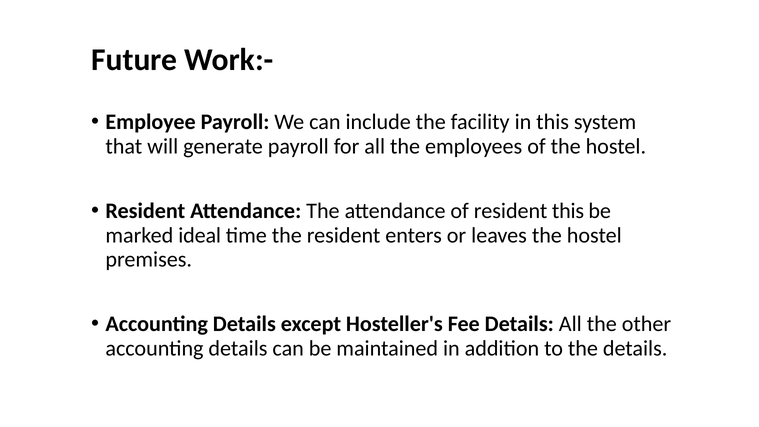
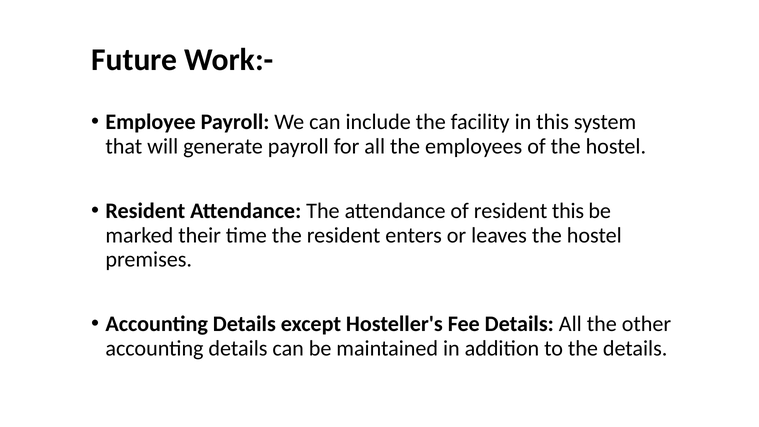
ideal: ideal -> their (200, 235)
